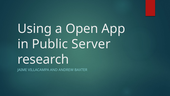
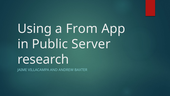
Open: Open -> From (82, 29)
